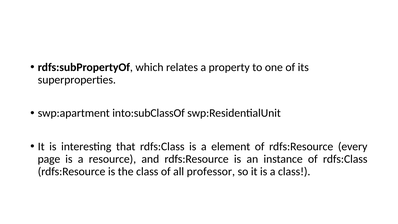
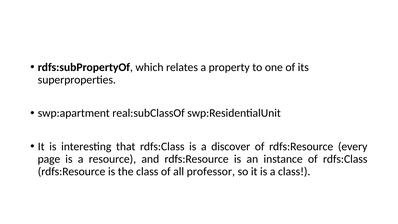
into:subClassOf: into:subClassOf -> real:subClassOf (149, 113)
element: element -> discover (231, 146)
